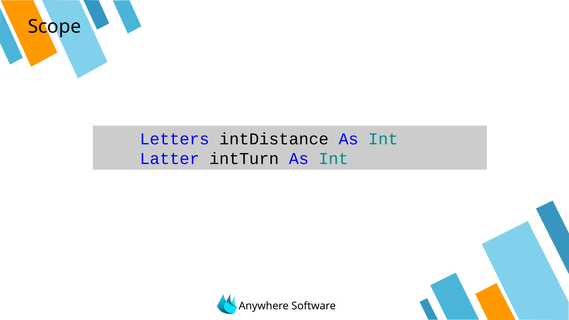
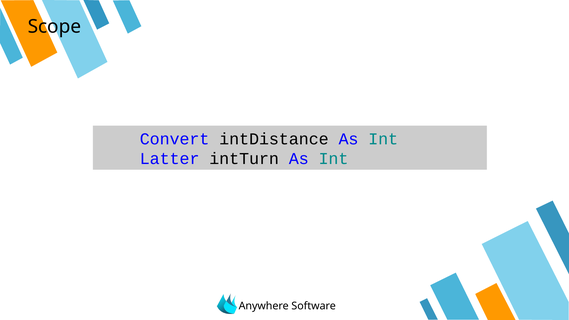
Letters: Letters -> Convert (175, 139)
